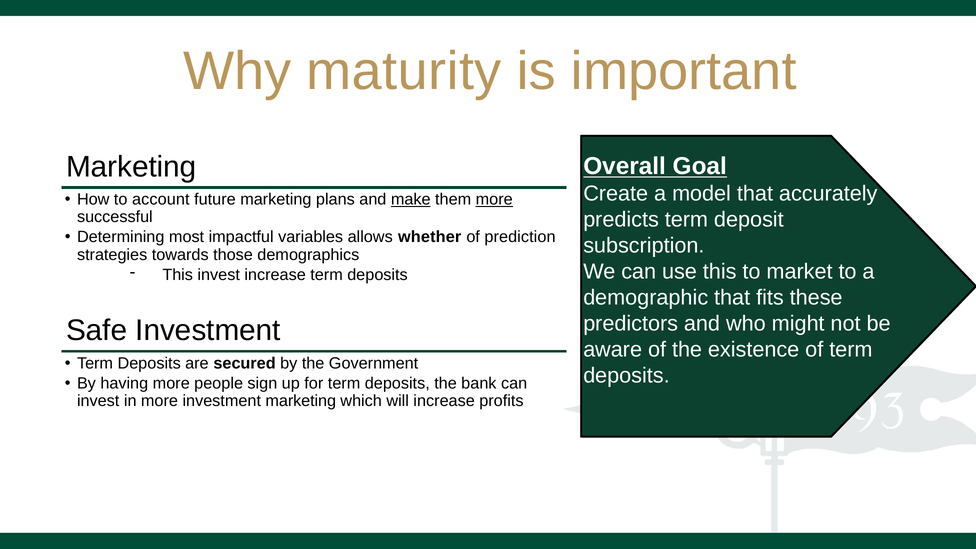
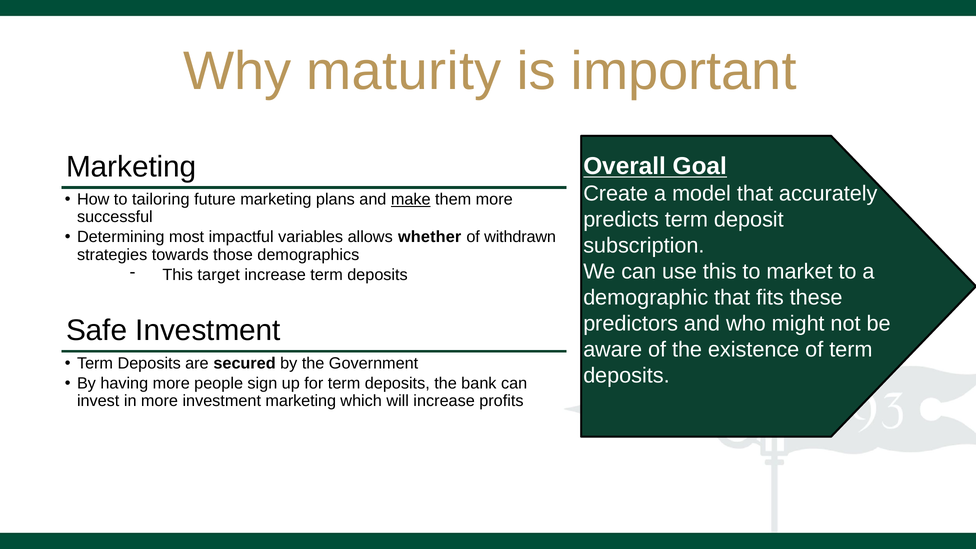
account: account -> tailoring (161, 200)
more underline: present -> none (494, 200)
prediction: prediction -> withdrawn (520, 237)
This invest: invest -> target (219, 275)
